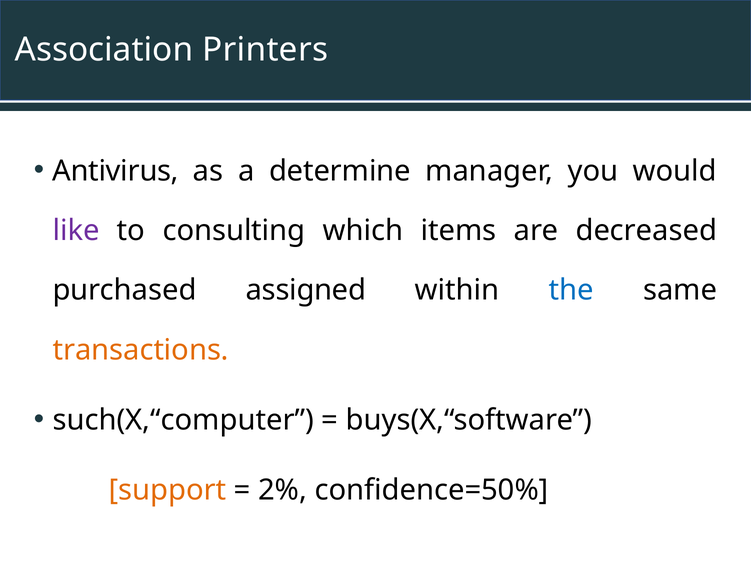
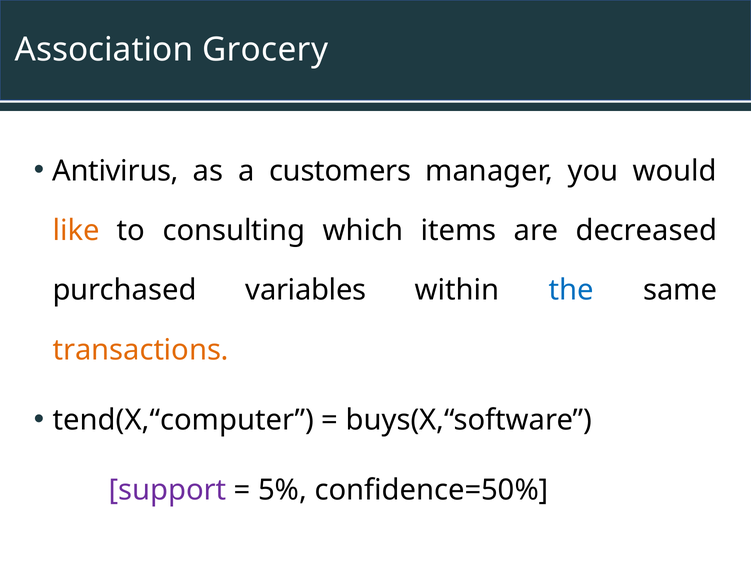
Printers: Printers -> Grocery (265, 50)
determine: determine -> customers (340, 171)
like colour: purple -> orange (76, 230)
assigned: assigned -> variables (306, 290)
such(X,“computer: such(X,“computer -> tend(X,“computer (183, 419)
support colour: orange -> purple (168, 490)
2%: 2% -> 5% (283, 490)
